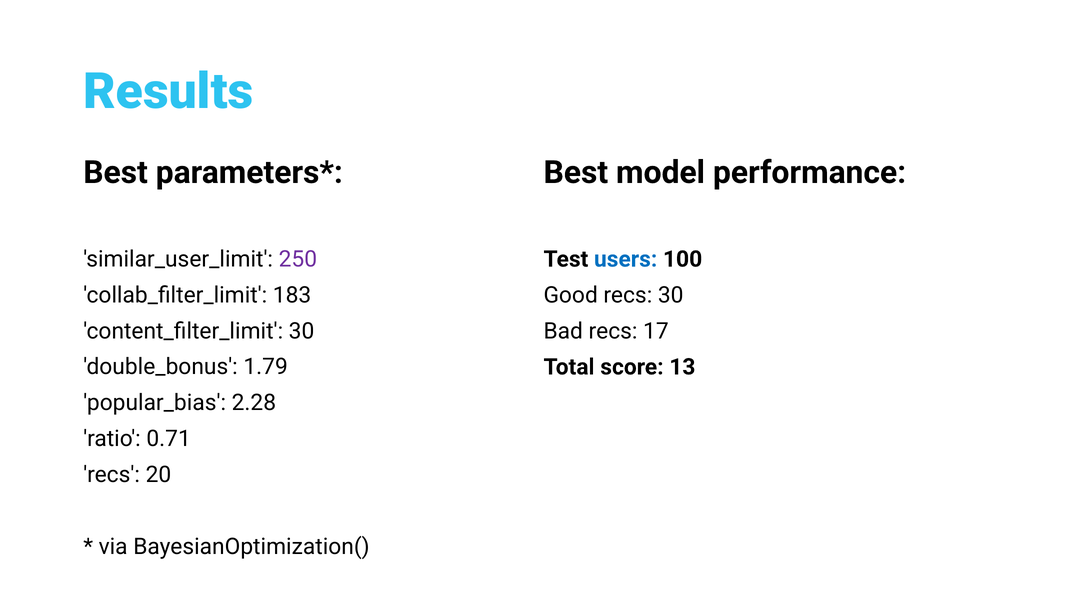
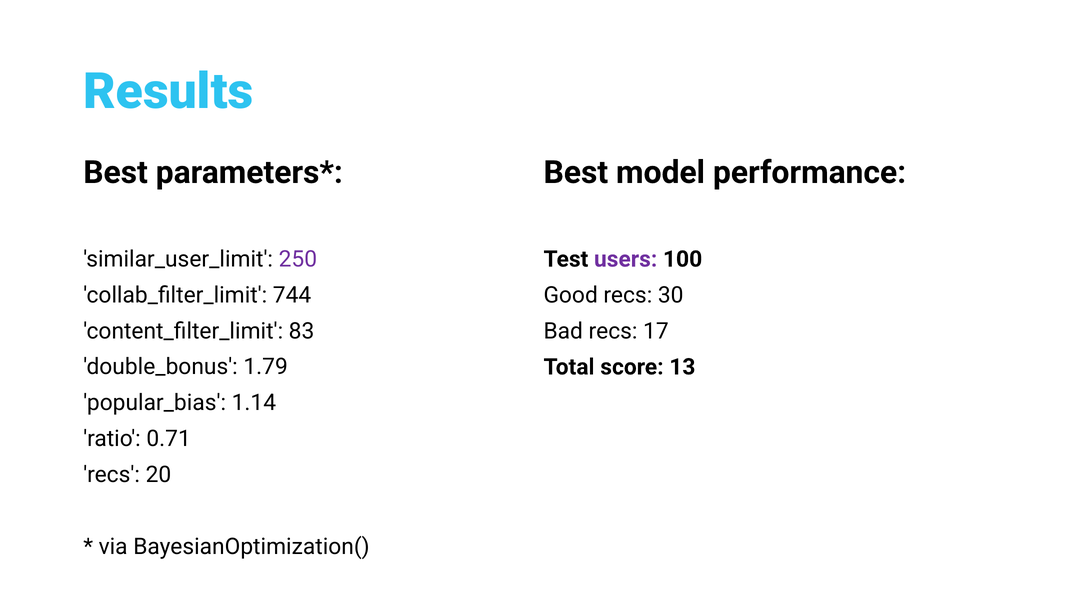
users colour: blue -> purple (626, 259)
183: 183 -> 744 (292, 295)
content_filter_limit 30: 30 -> 83 (302, 331)
2.28: 2.28 -> 1.14 (254, 403)
